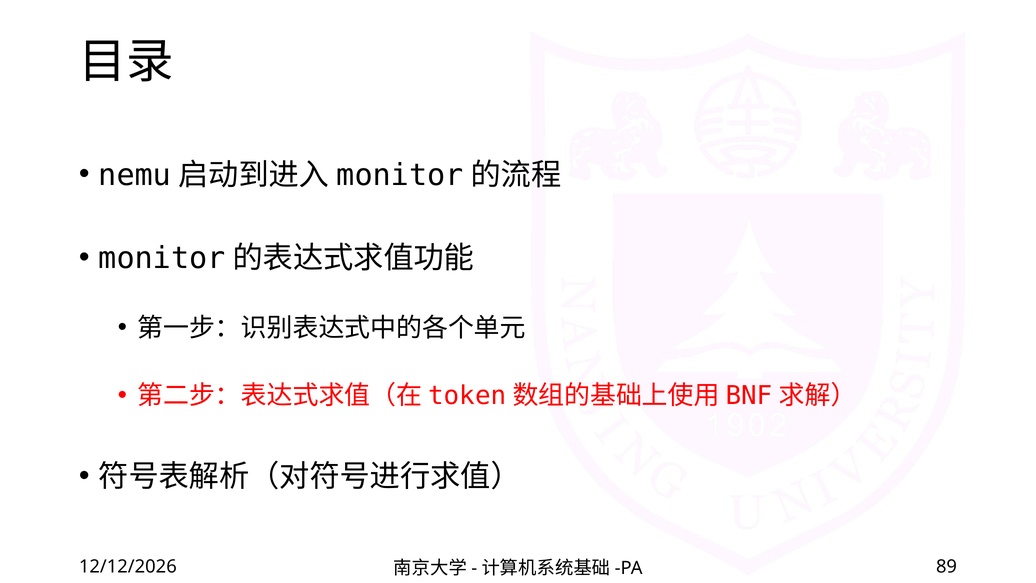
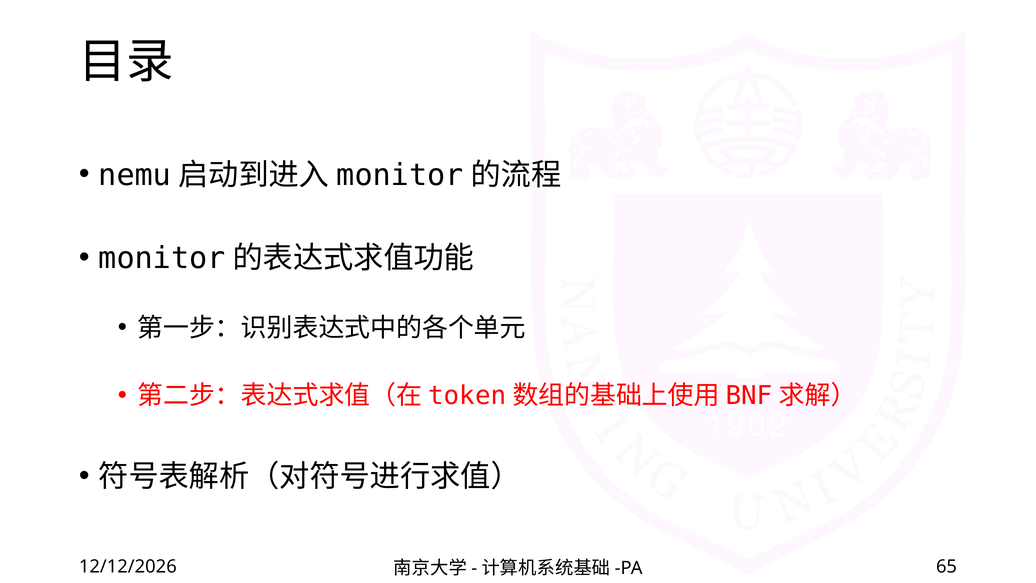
89: 89 -> 65 (946, 567)
